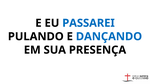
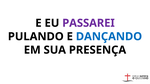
PASSAREI colour: blue -> purple (89, 23)
